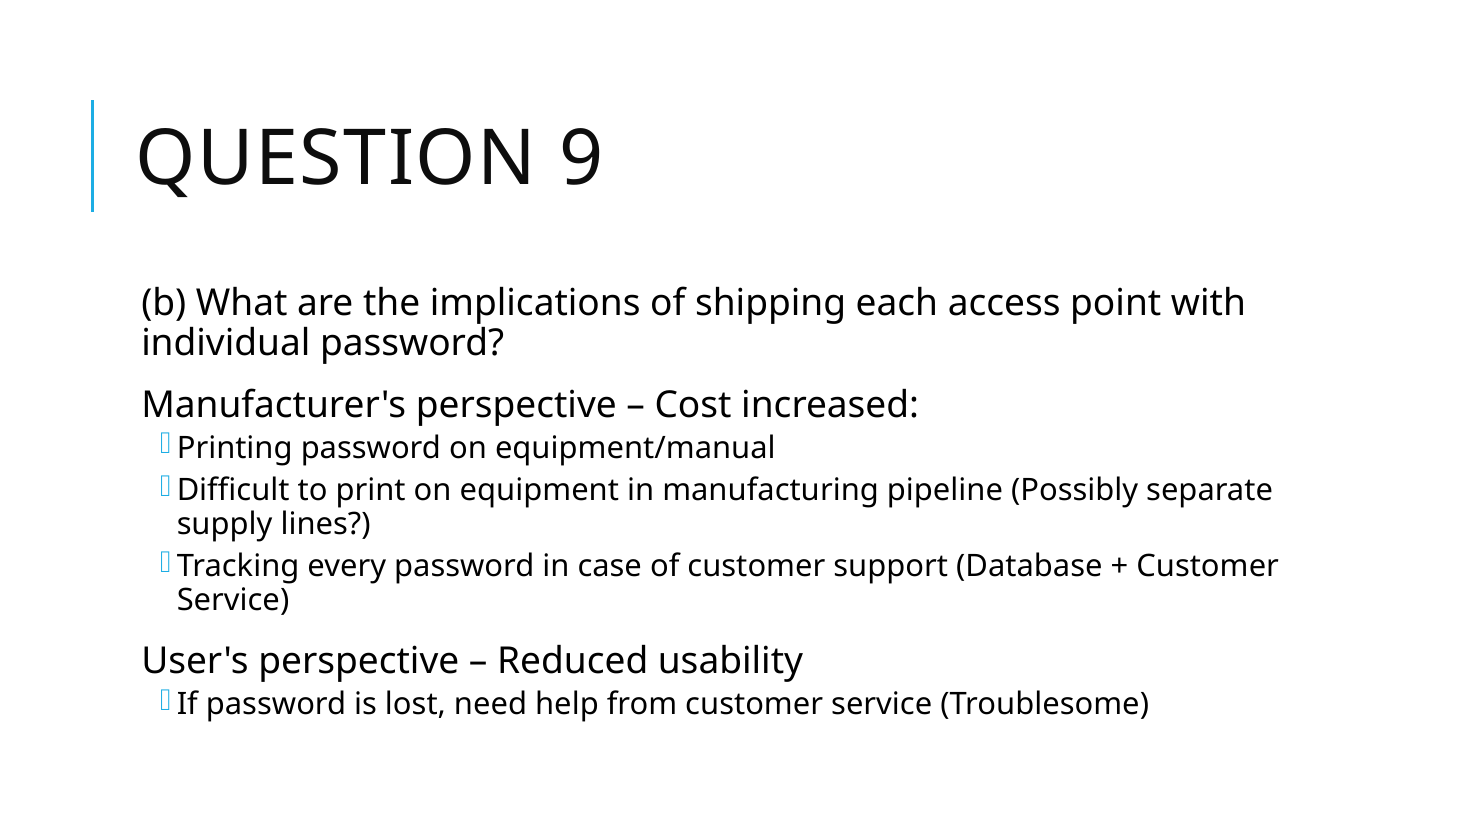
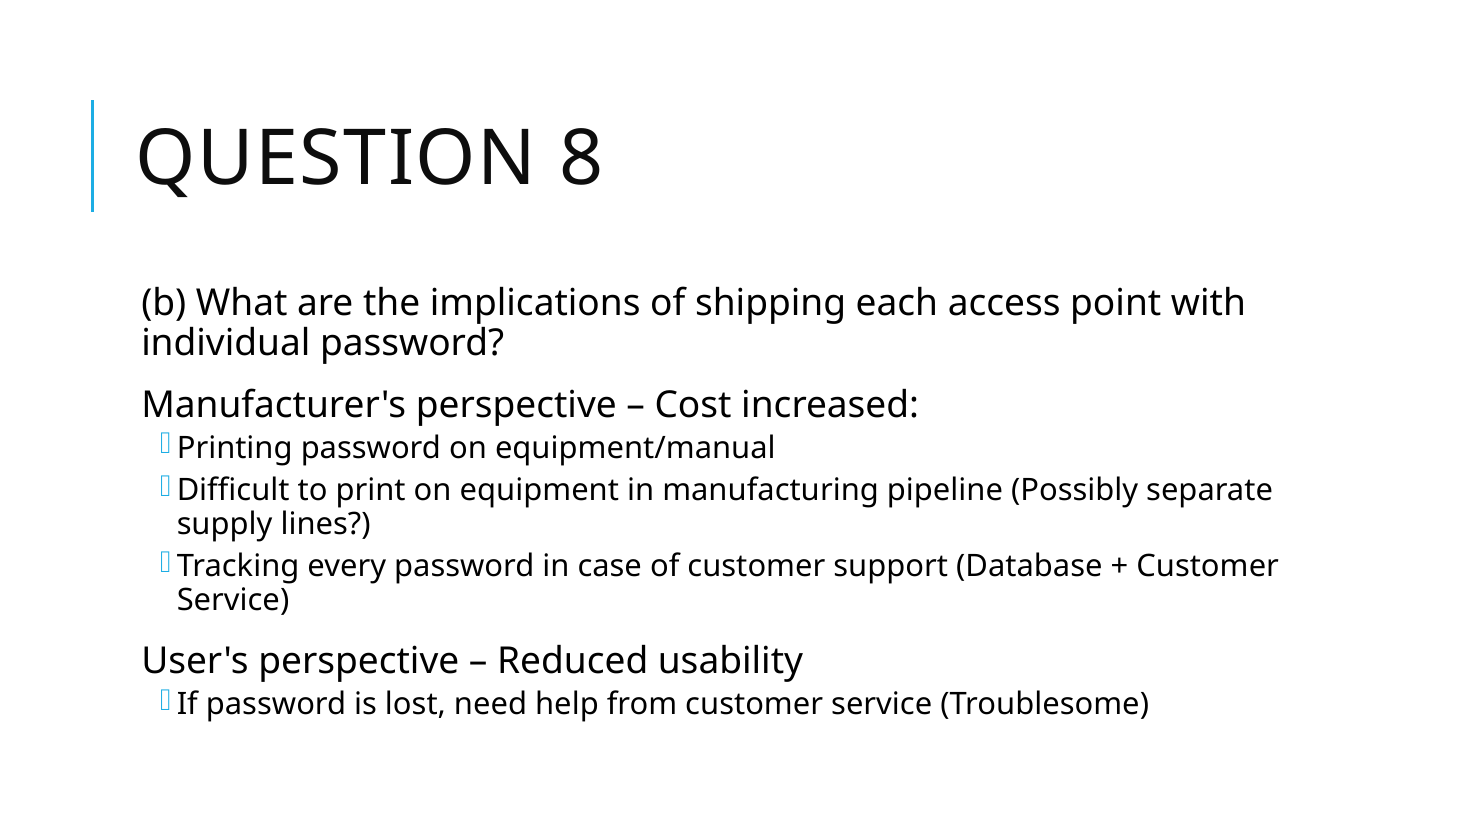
9: 9 -> 8 (582, 159)
